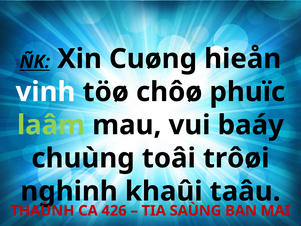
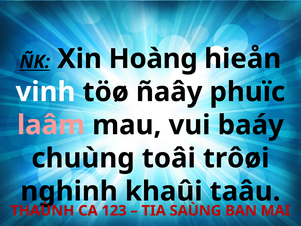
Cuøng: Cuøng -> Hoàng (153, 59)
chôø: chôø -> ñaây (169, 92)
laâm colour: light green -> pink (51, 125)
426: 426 -> 123 (114, 210)
